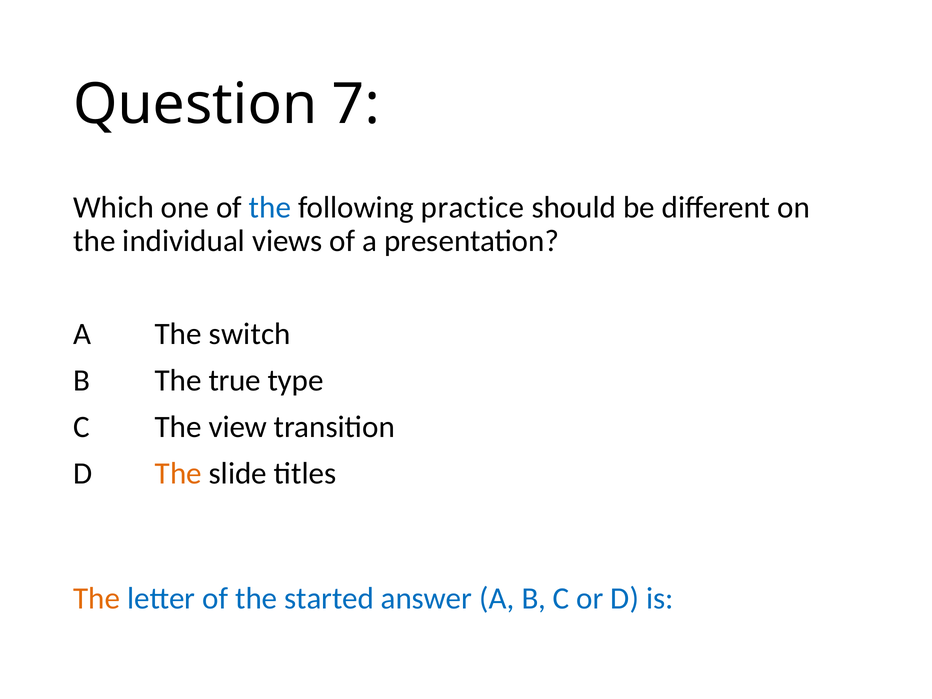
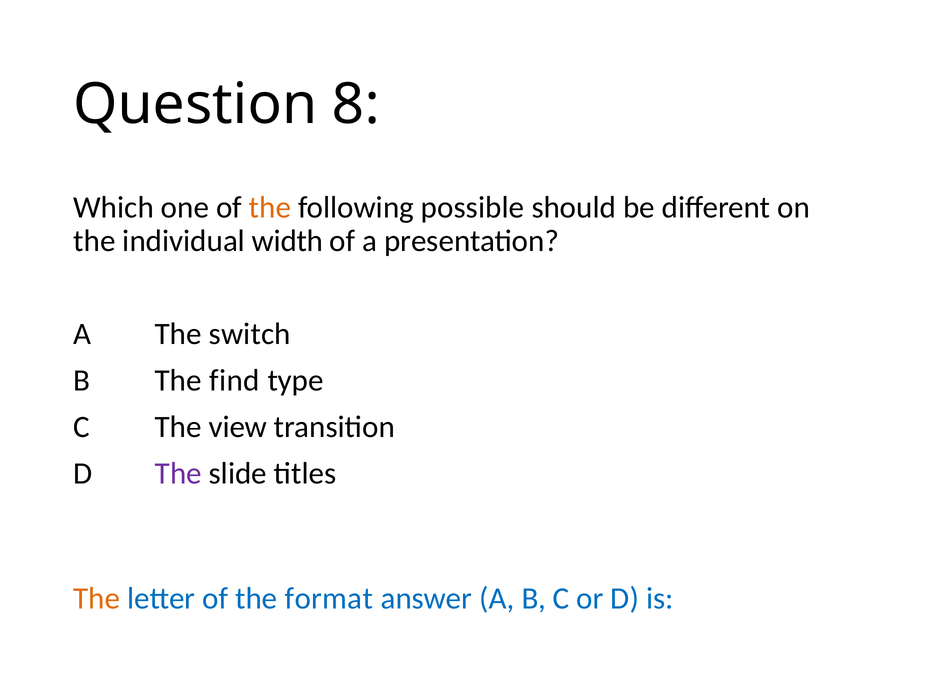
7: 7 -> 8 (356, 104)
the colour: blue -> orange (270, 207)
practice: practice -> possible (473, 207)
views: views -> width (287, 241)
true: true -> find (234, 380)
The colour: orange -> purple (178, 473)
started: started -> format (329, 599)
